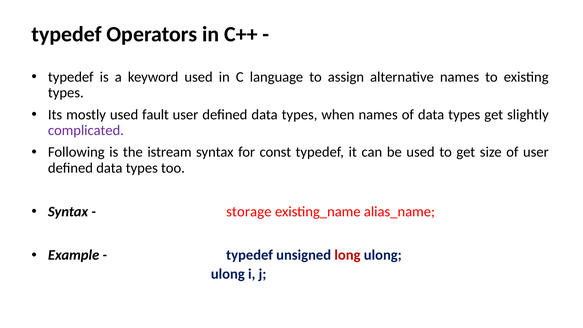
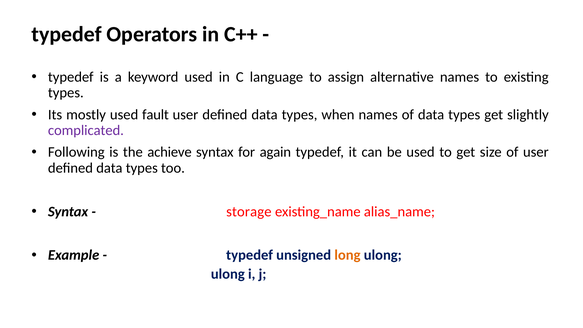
istream: istream -> achieve (170, 152)
const: const -> again (275, 152)
long colour: red -> orange (347, 255)
